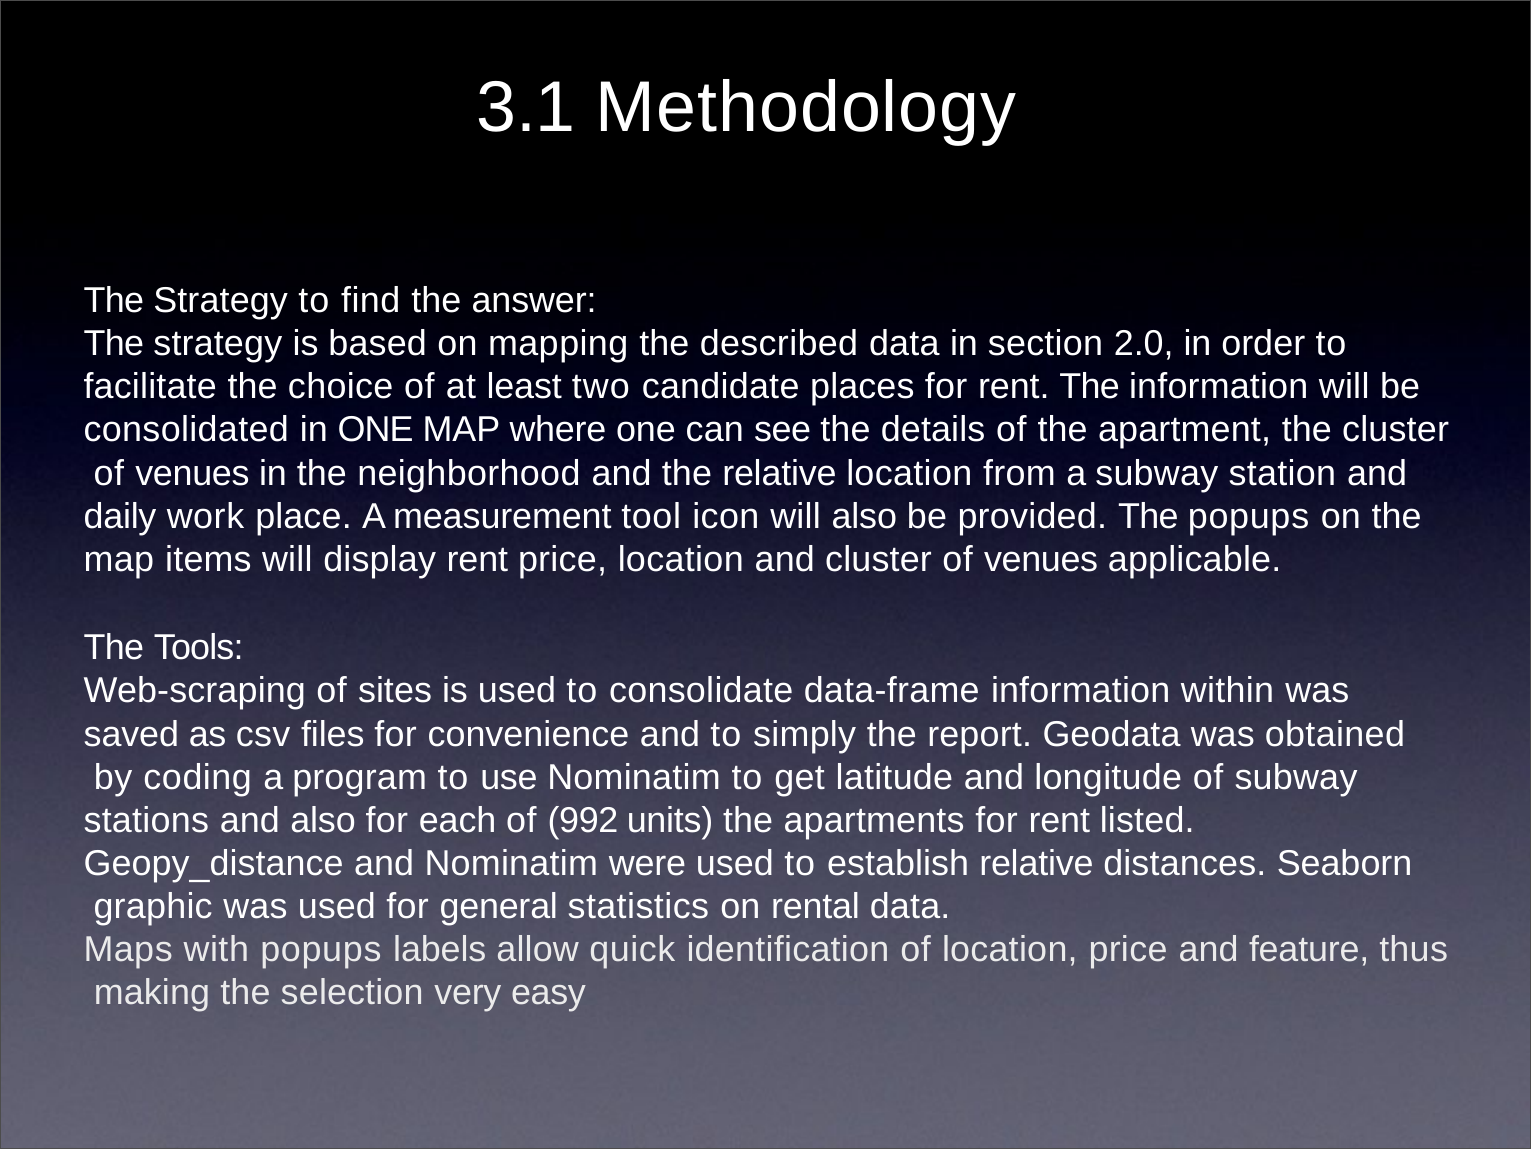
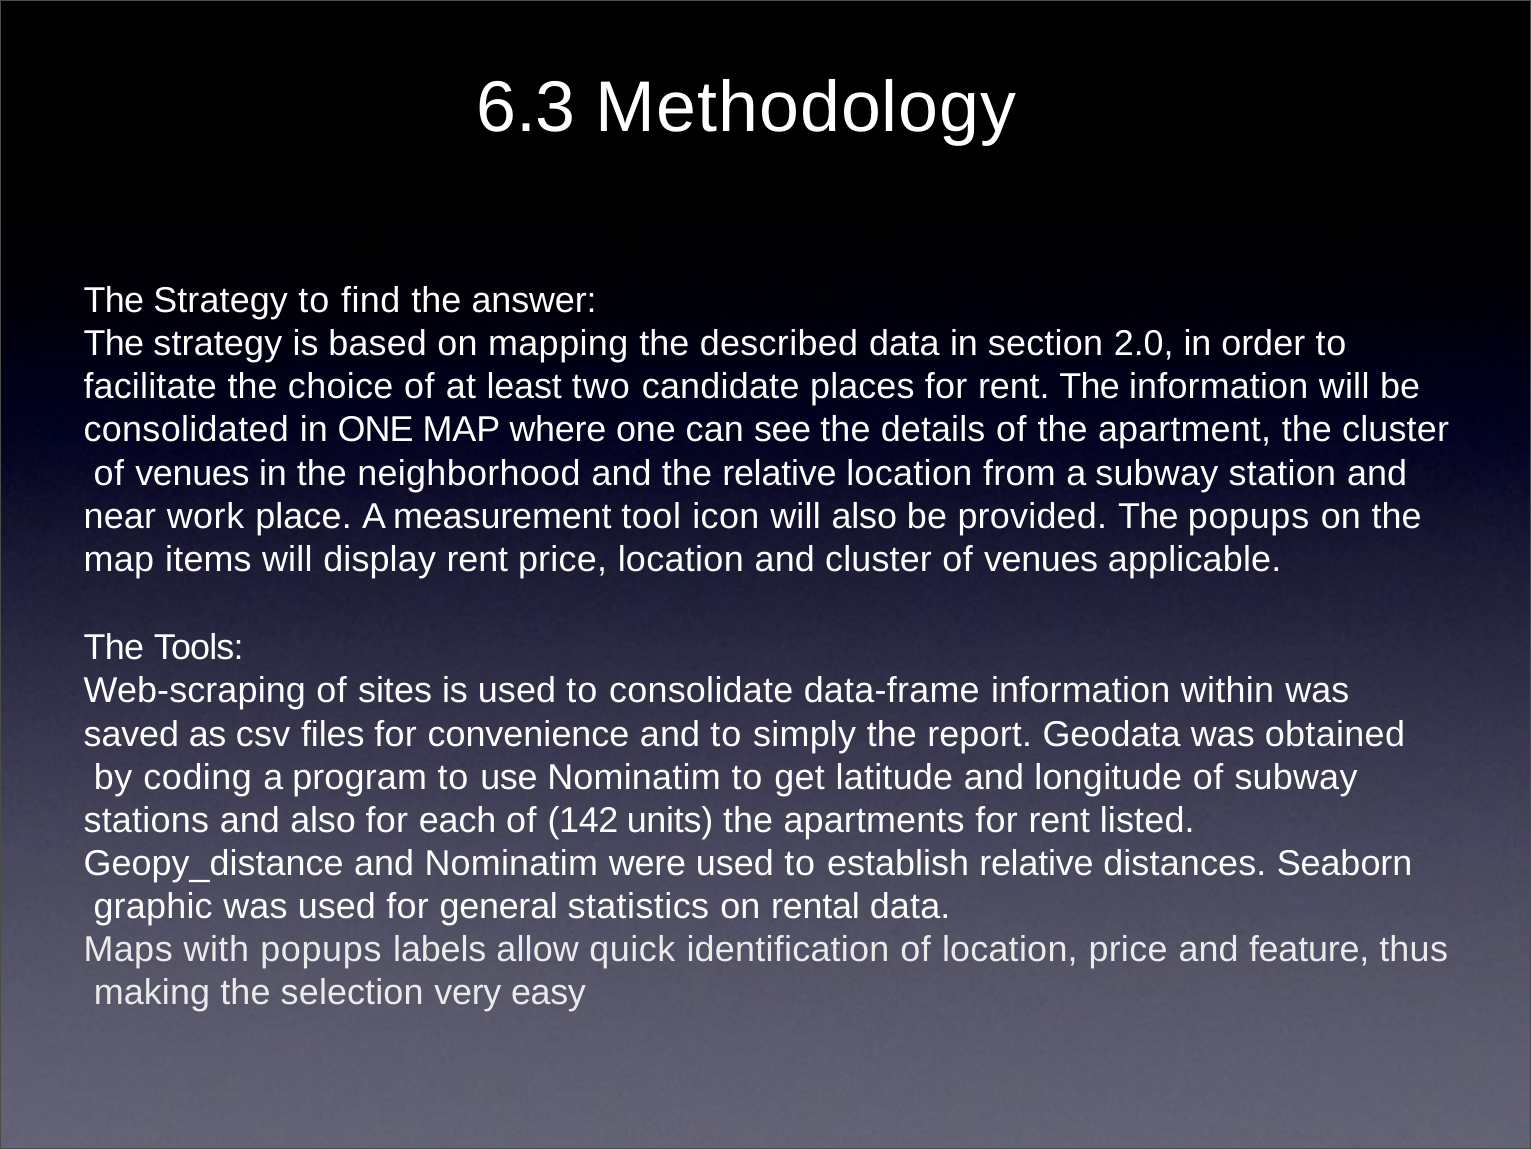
3.1: 3.1 -> 6.3 (526, 108)
daily: daily -> near (120, 516)
992: 992 -> 142 (583, 820)
